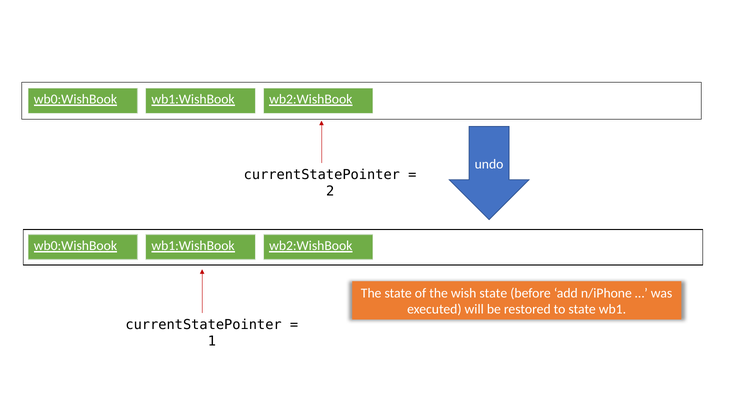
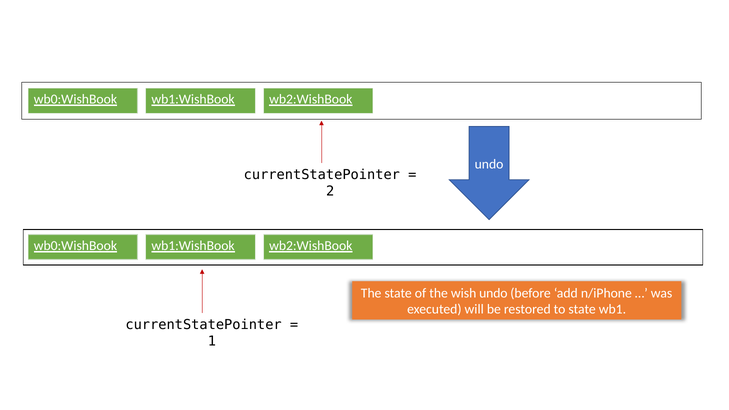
wish state: state -> undo (493, 293)
